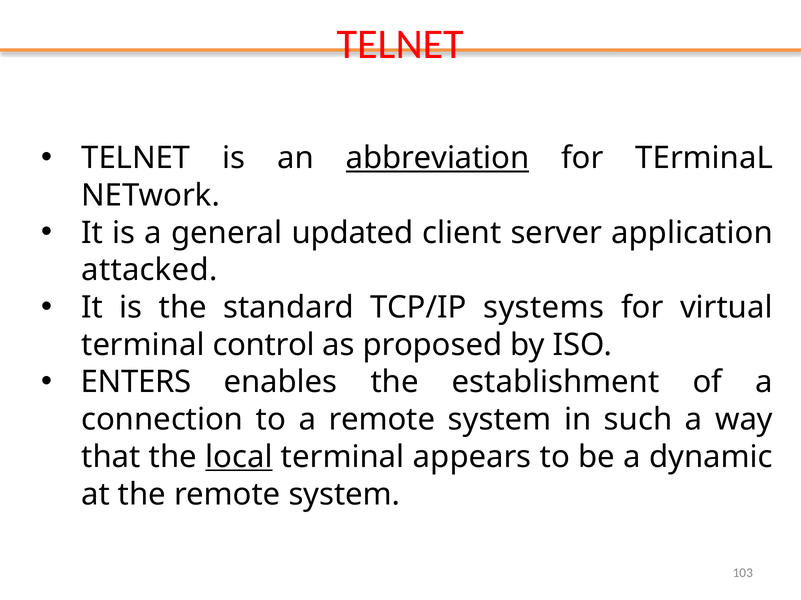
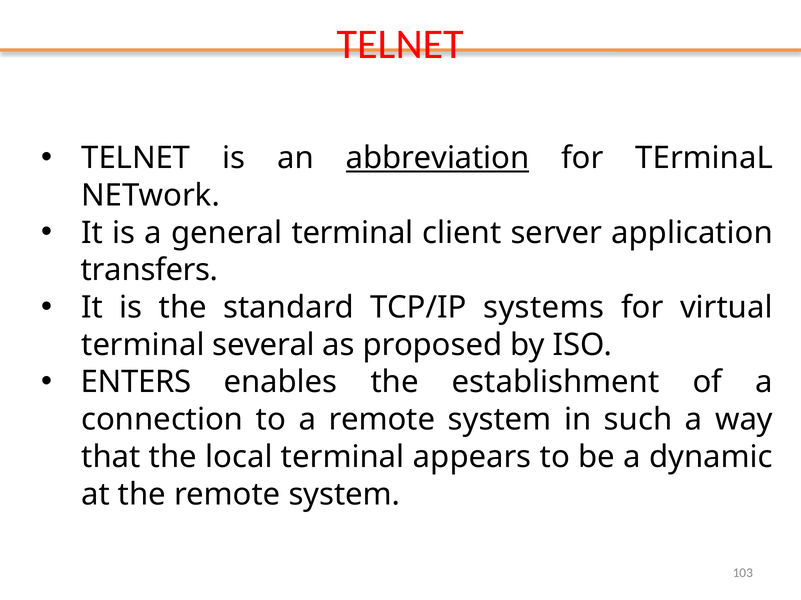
general updated: updated -> terminal (352, 233)
attacked: attacked -> transfers (150, 270)
control: control -> several (264, 345)
local underline: present -> none (239, 457)
